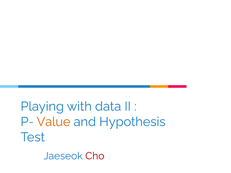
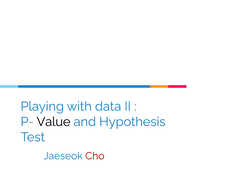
Value colour: orange -> black (54, 122)
